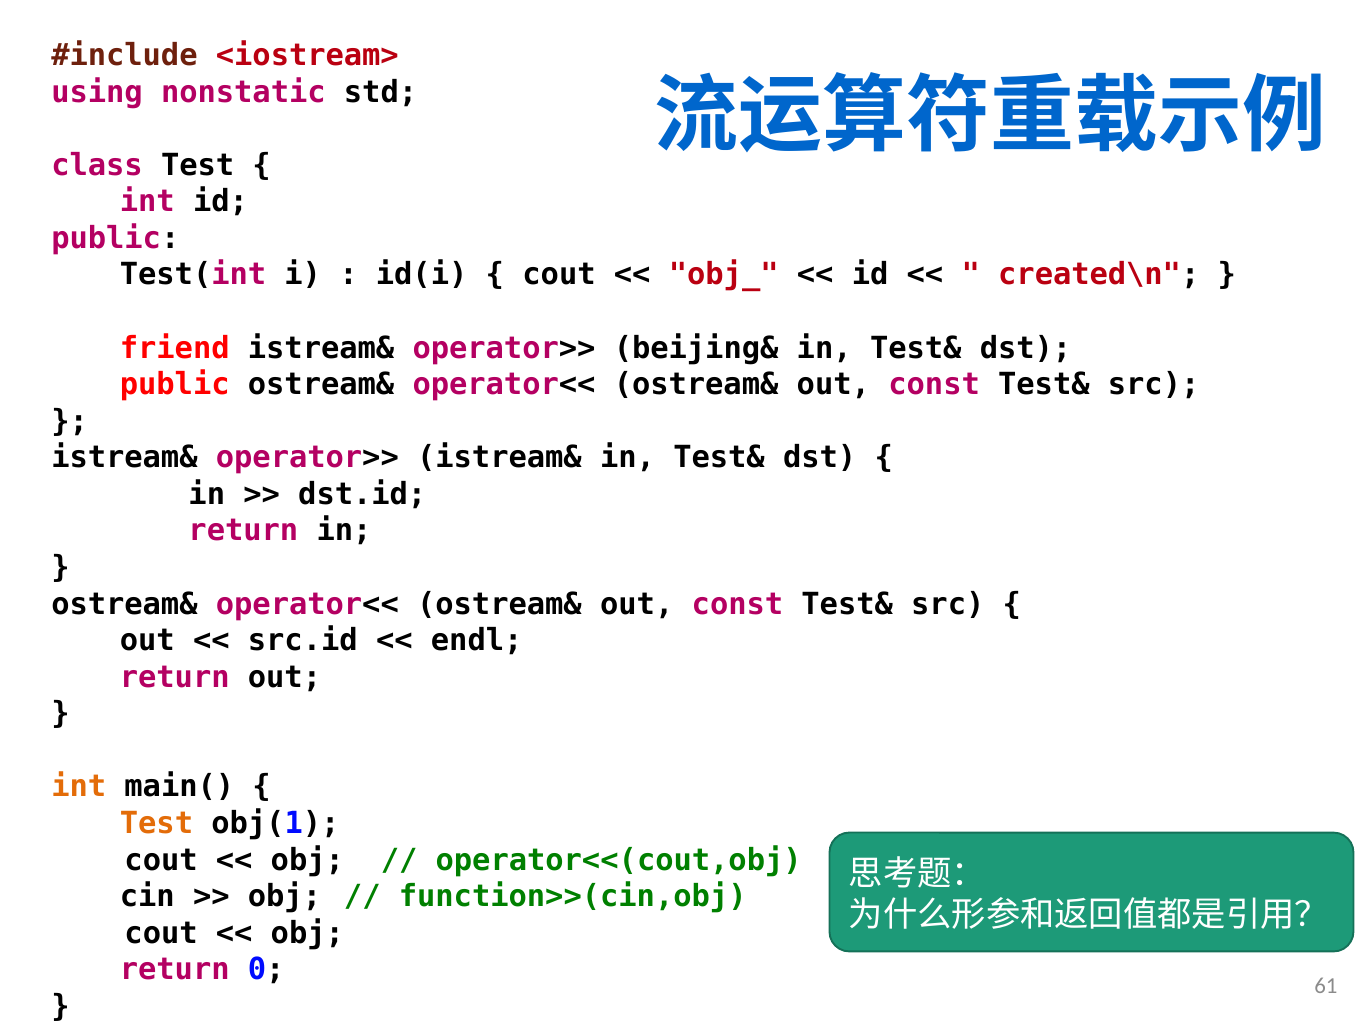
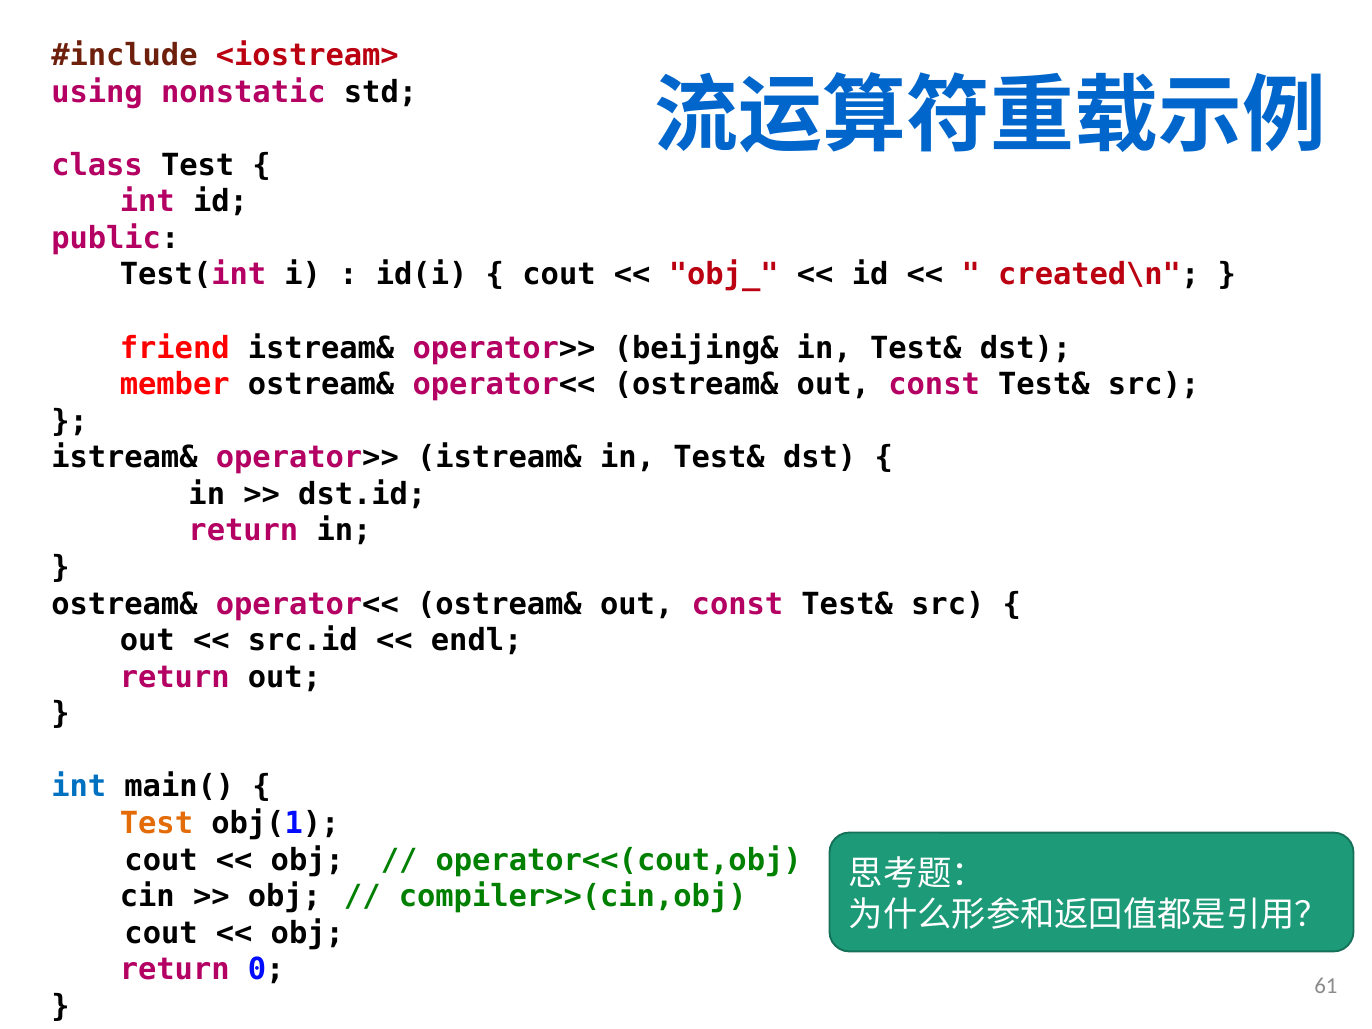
public: public -> member (175, 385)
int colour: orange -> blue (79, 787)
function>>(cin,obj: function>>(cin,obj -> compiler>>(cin,obj (573, 897)
